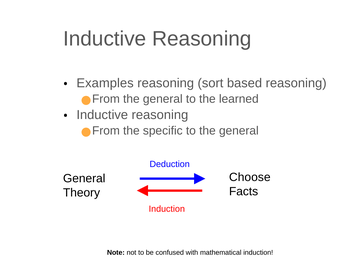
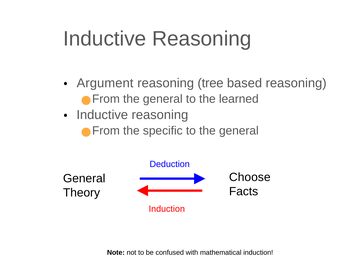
Examples: Examples -> Argument (105, 83)
sort: sort -> tree (211, 83)
